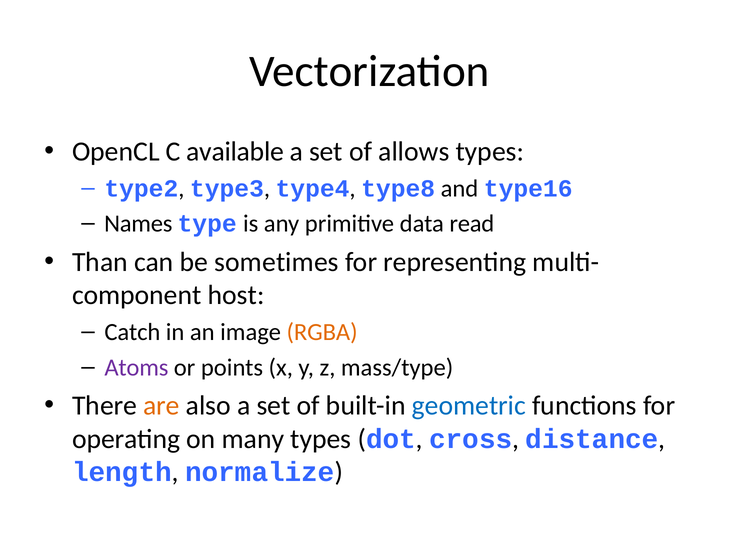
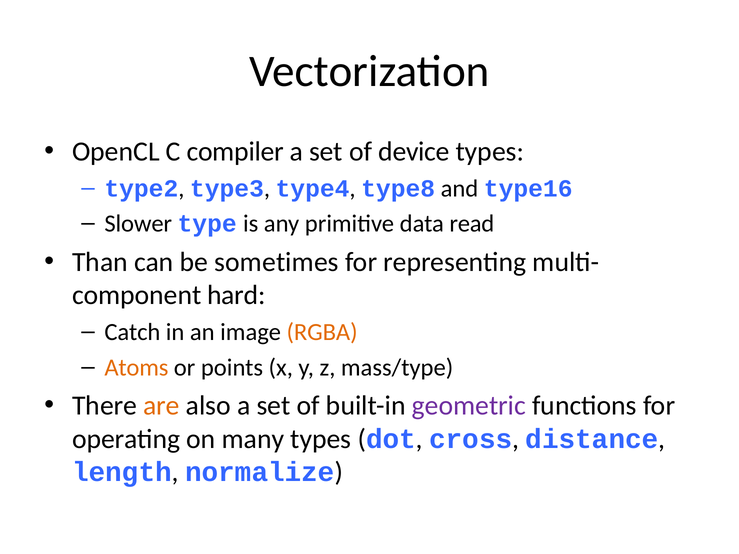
available: available -> compiler (235, 152)
allows: allows -> device (414, 152)
Names: Names -> Slower (138, 224)
host: host -> hard (236, 295)
Atoms colour: purple -> orange (136, 368)
geometric colour: blue -> purple (469, 406)
